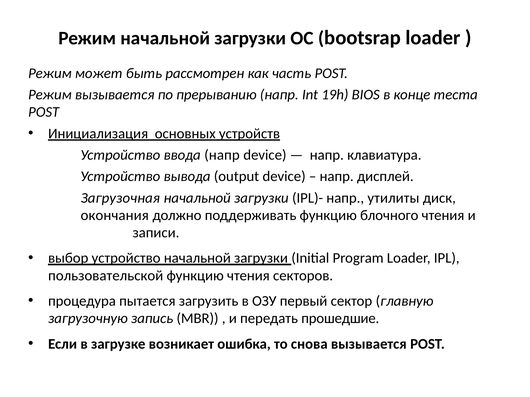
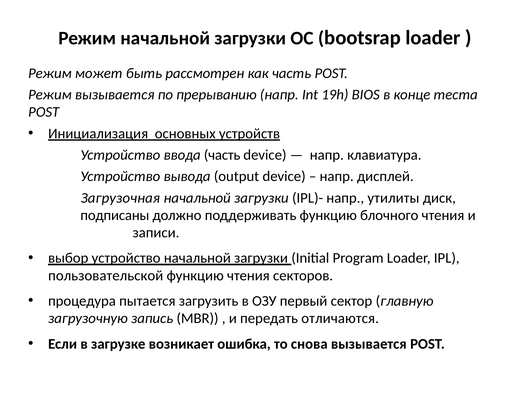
ввода напр: напр -> часть (222, 155)
окончания: окончания -> подписаны (115, 216)
прошедшие: прошедшие -> отличаются (340, 319)
